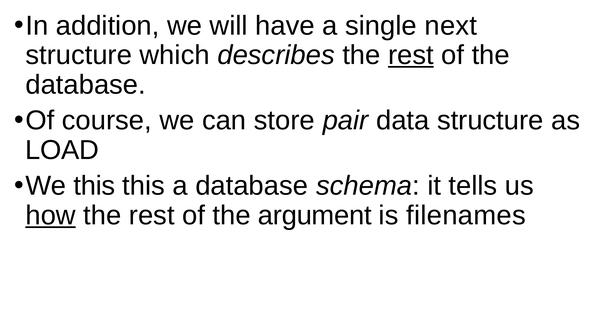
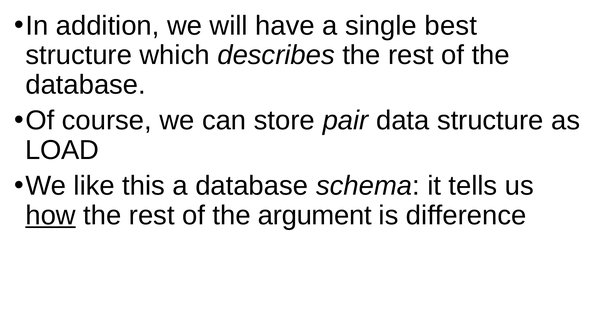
next: next -> best (451, 26)
rest underline: present -> none (411, 55)
We this: this -> like (94, 186)
filenames: filenames -> difference (466, 216)
